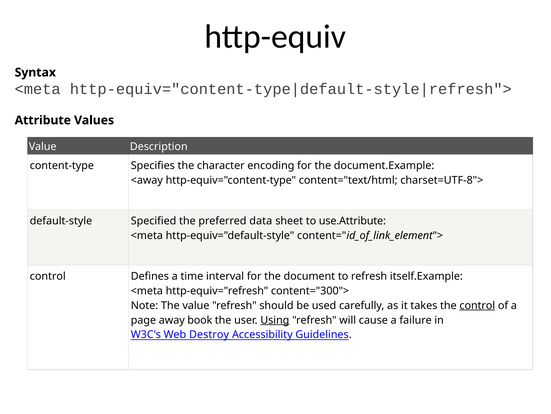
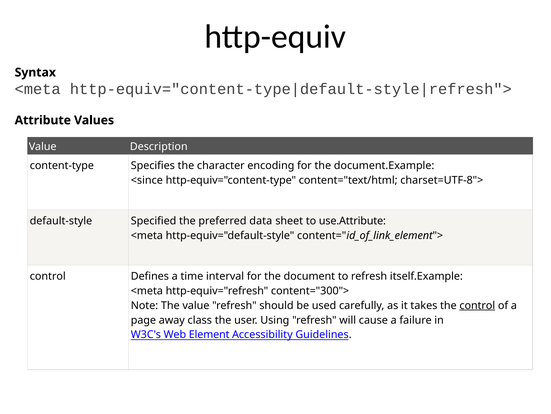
<away: <away -> <since (147, 180)
book: book -> class (200, 320)
Using underline: present -> none (275, 320)
Destroy: Destroy -> Element (209, 334)
